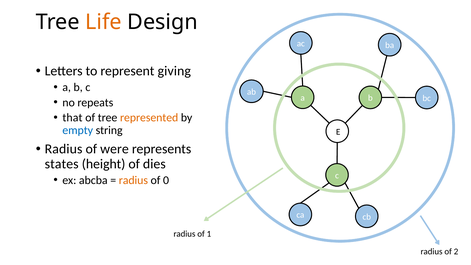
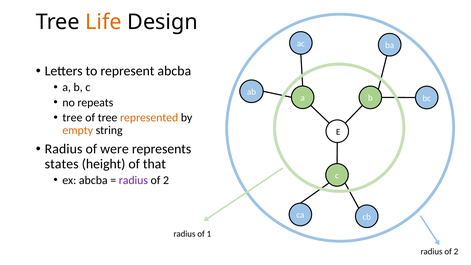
represent giving: giving -> abcba (174, 71)
that: that -> tree (72, 118)
empty colour: blue -> orange (78, 130)
dies: dies -> that (154, 164)
radius colour: orange -> purple (133, 180)
0: 0 -> 2 (166, 180)
